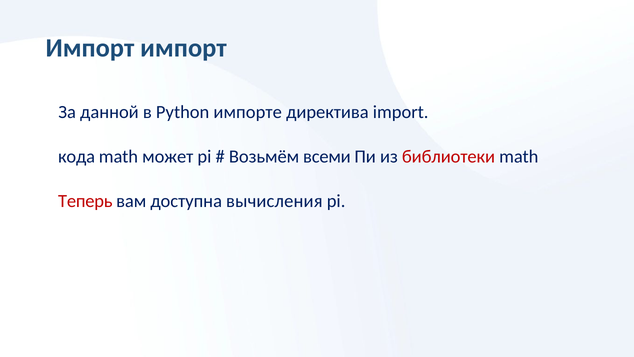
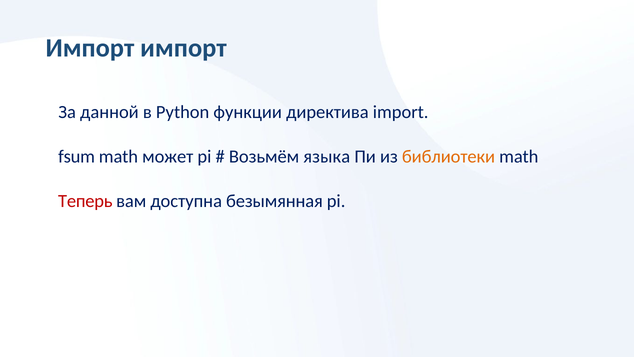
импорте: импорте -> функции (248, 112)
кода: кода -> fsum (77, 157)
всеми: всеми -> языка (327, 157)
библиотеки colour: red -> orange (449, 157)
вычисления: вычисления -> безымянная (274, 201)
